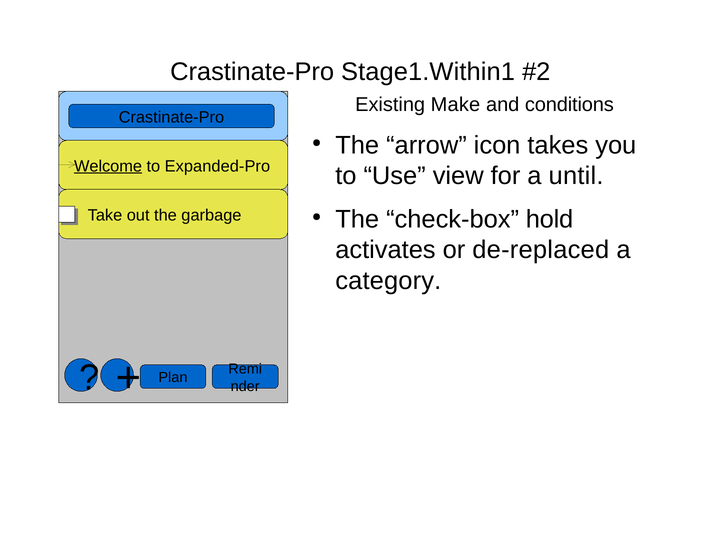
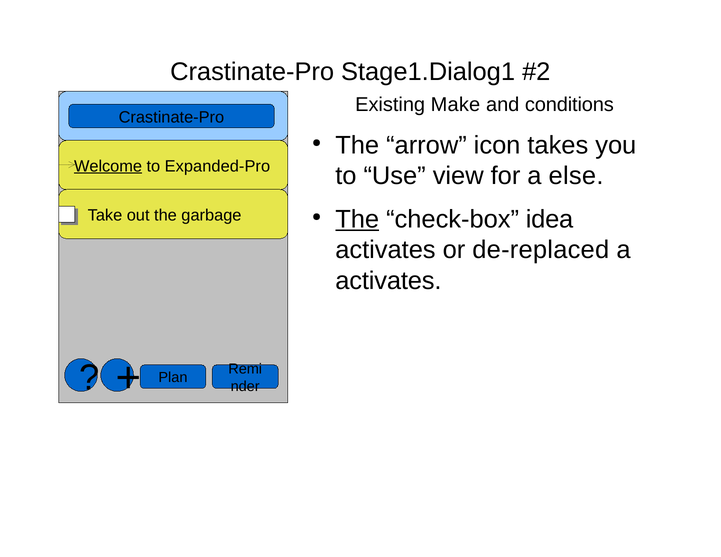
Stage1.Within1: Stage1.Within1 -> Stage1.Dialog1 (428, 72)
until: until -> else (576, 176)
The underline: none -> present (357, 219)
hold: hold -> idea (550, 219)
category: category -> activates (388, 281)
